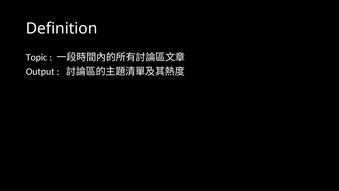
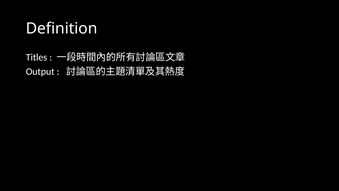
Topic: Topic -> Titles (37, 57)
